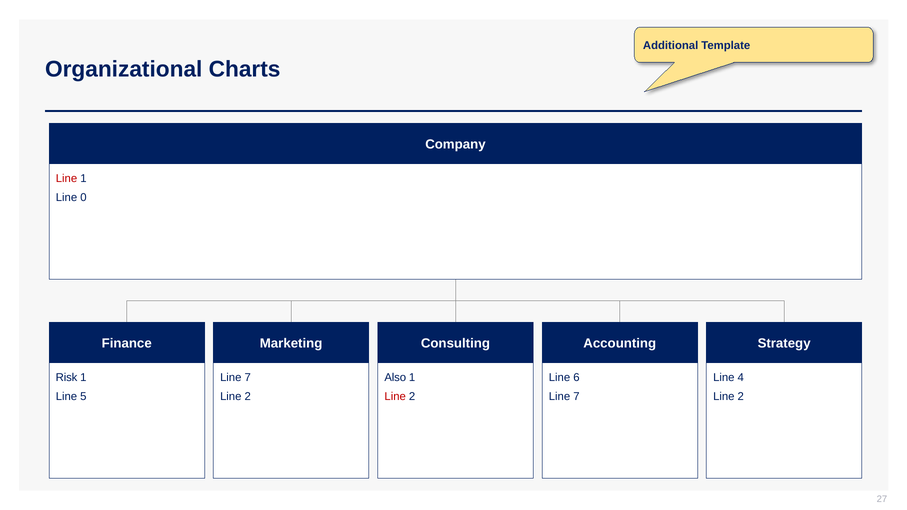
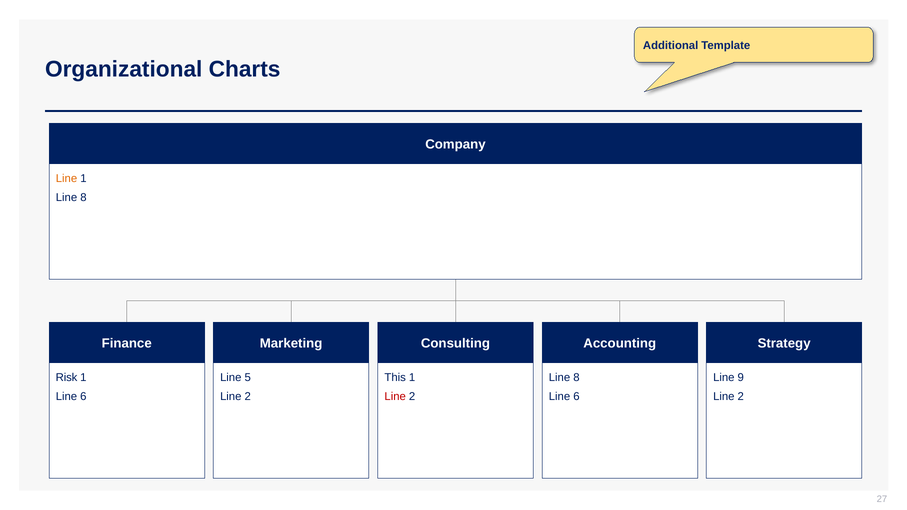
Line colour: red -> orange (67, 178)
0: 0 -> 8 (83, 198)
7: 7 -> 5 (248, 377)
Also: Also -> This (395, 377)
6: 6 -> 8 (576, 377)
4: 4 -> 9 (741, 377)
5: 5 -> 6 (83, 397)
7: 7 -> 6 (576, 397)
